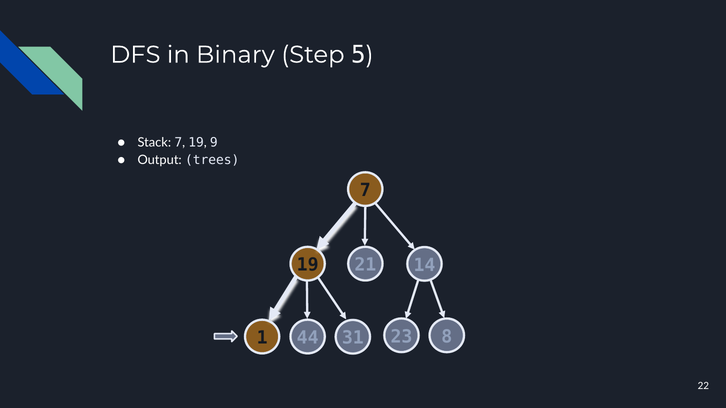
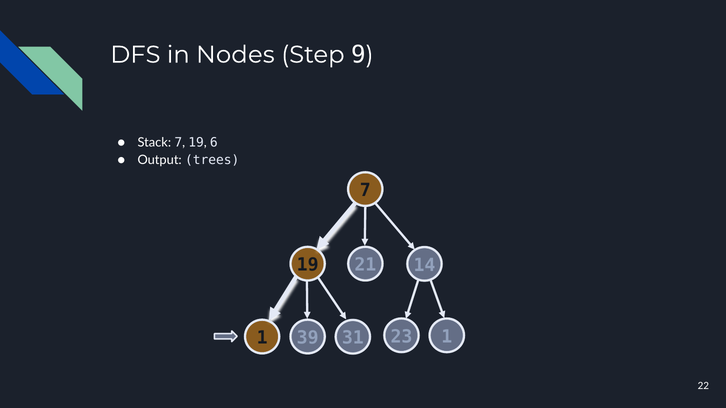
Binary: Binary -> Nodes (235, 55)
5: 5 -> 9 (358, 55)
9: 9 -> 6 (214, 143)
23 8: 8 -> 1 (447, 337)
44: 44 -> 39 (308, 338)
